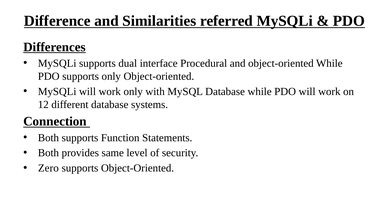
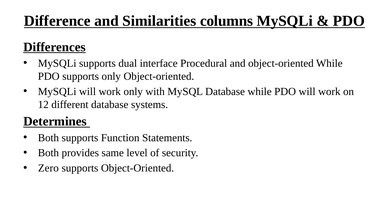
referred: referred -> columns (226, 21)
Connection: Connection -> Determines (55, 121)
